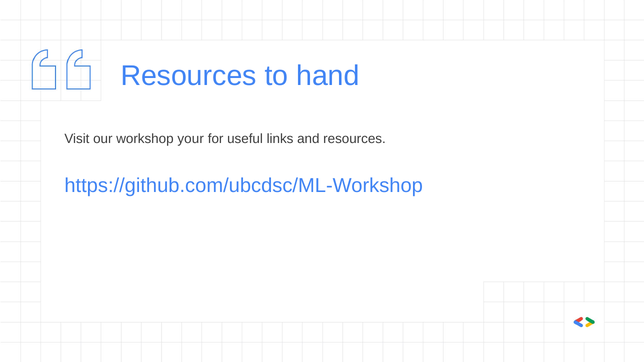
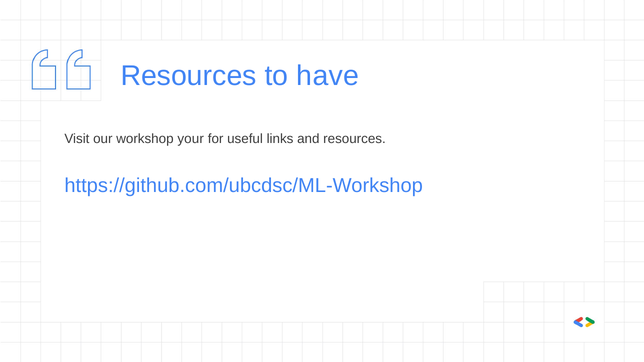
hand: hand -> have (328, 76)
